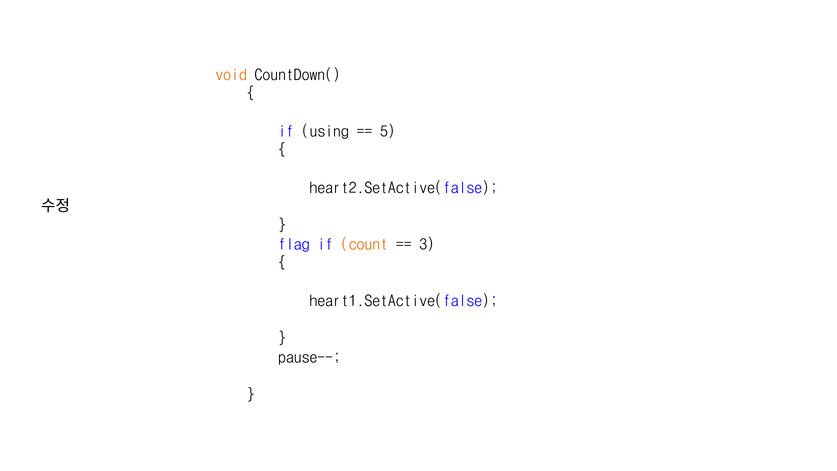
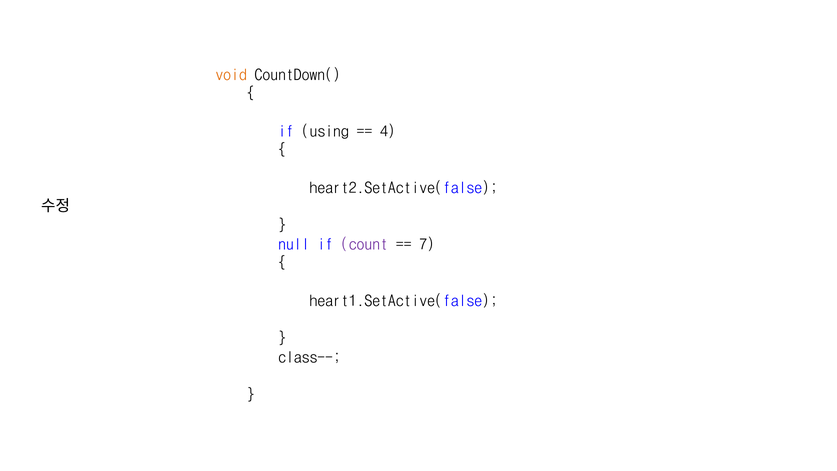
5: 5 -> 4 (388, 131)
flag: flag -> null (294, 244)
count colour: orange -> purple (364, 244)
3: 3 -> 7 (427, 244)
pause--: pause-- -> class-- (310, 357)
